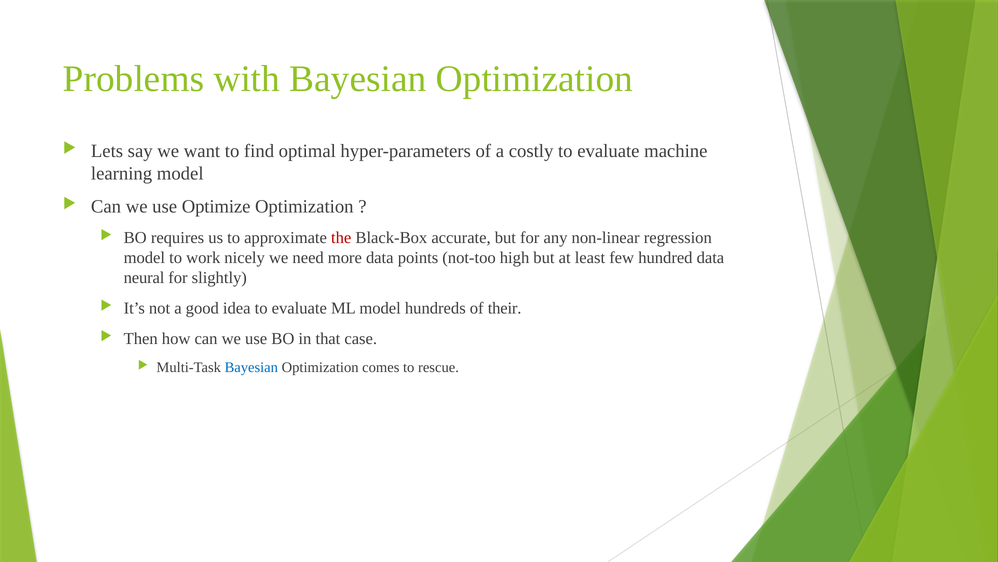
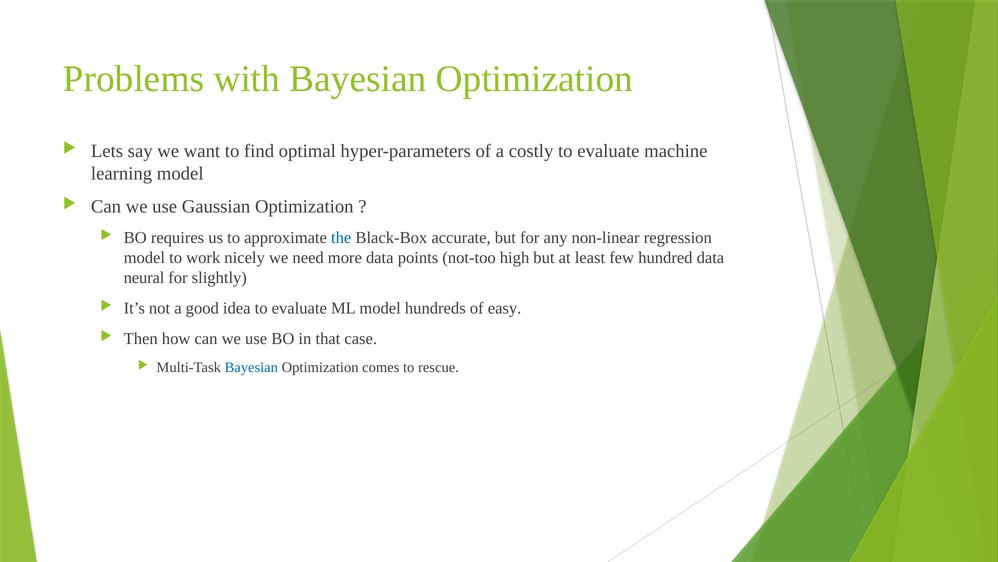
Optimize: Optimize -> Gaussian (216, 206)
the colour: red -> blue (341, 238)
their: their -> easy (505, 308)
